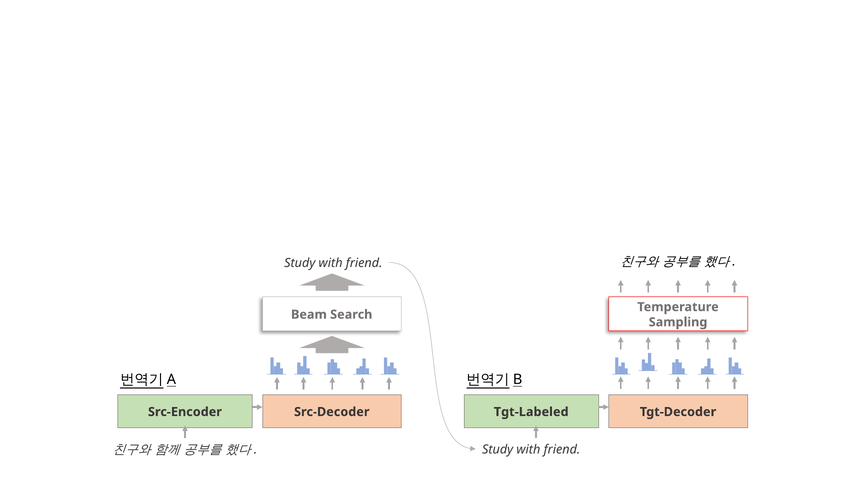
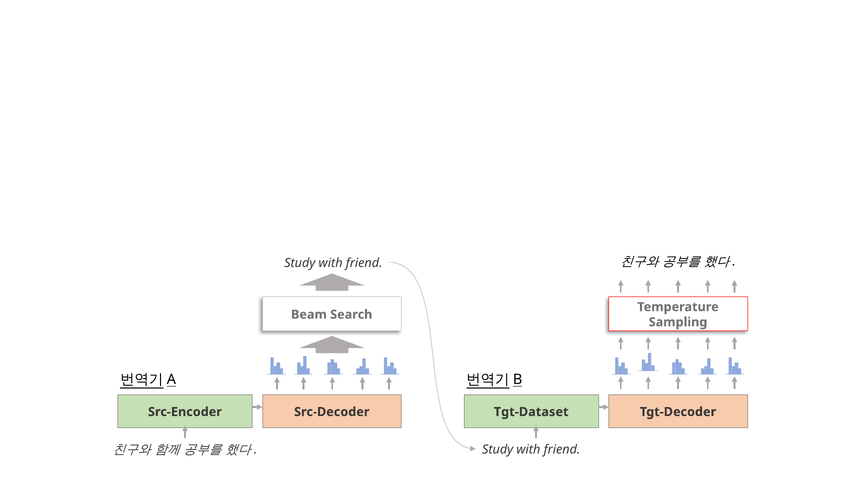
Tgt-Labeled: Tgt-Labeled -> Tgt-Dataset (531, 412)
